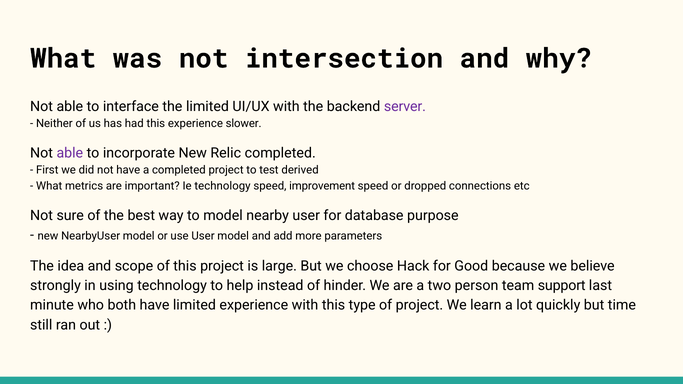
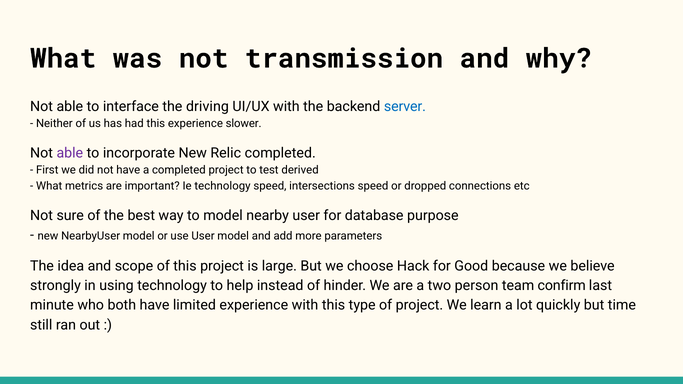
intersection: intersection -> transmission (344, 58)
the limited: limited -> driving (207, 106)
server colour: purple -> blue (405, 106)
improvement: improvement -> intersections (322, 186)
support: support -> confirm (562, 286)
